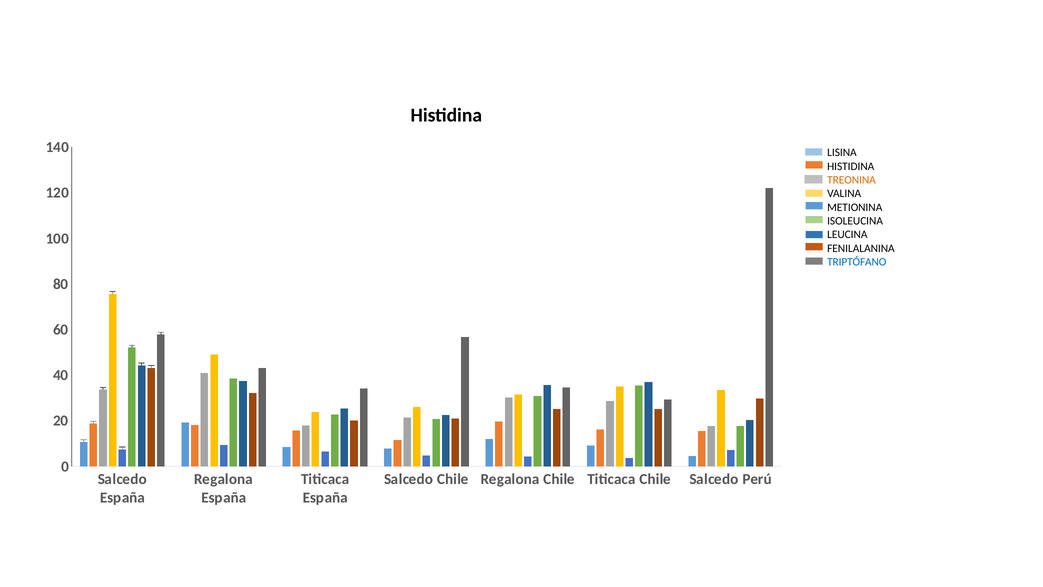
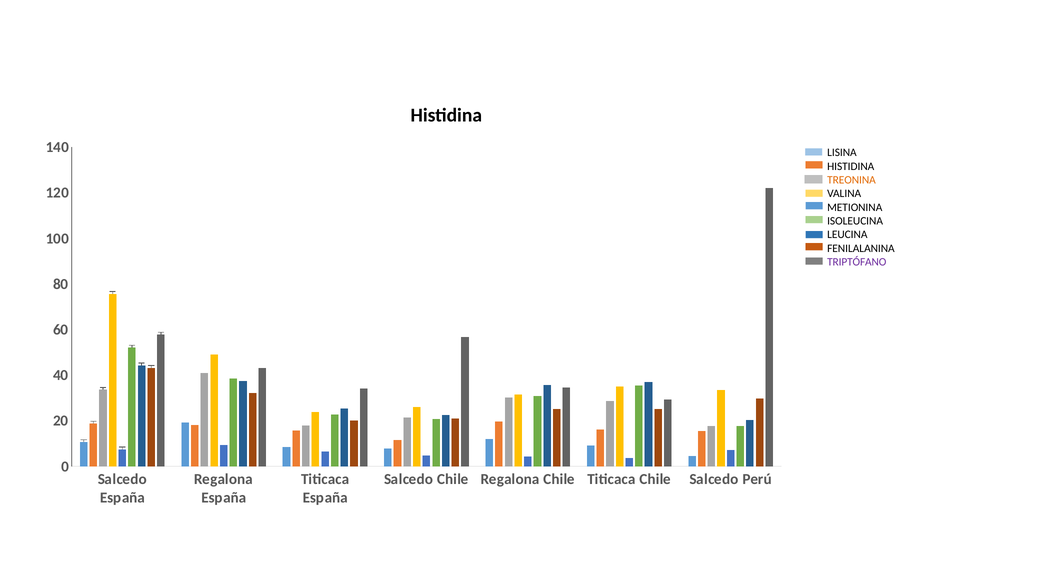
TRIPTÓFANO colour: blue -> purple (857, 262)
